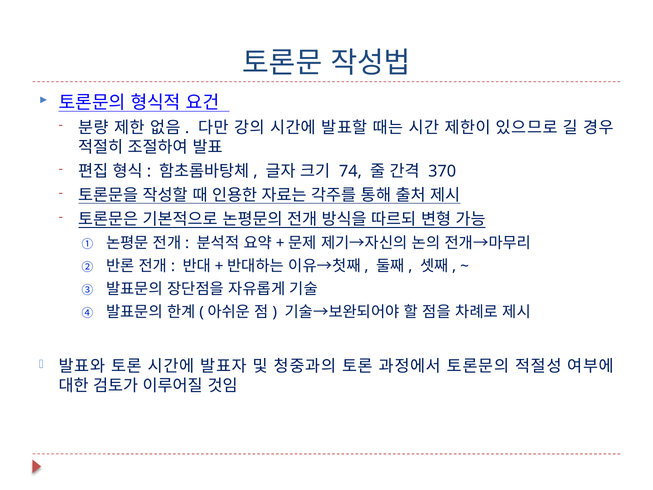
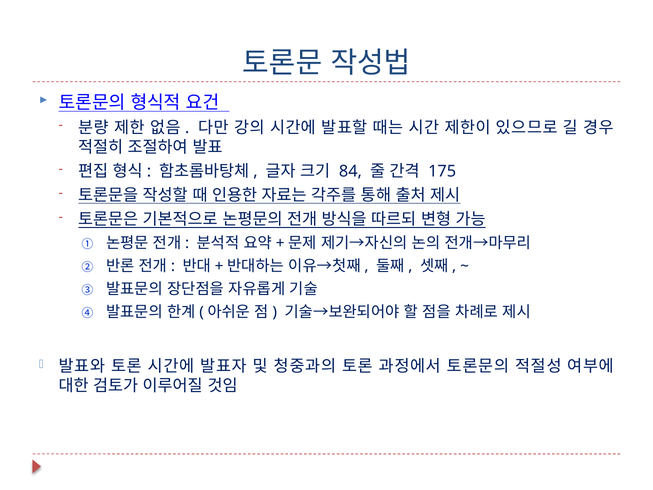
74: 74 -> 84 (350, 171)
370: 370 -> 175 (442, 171)
